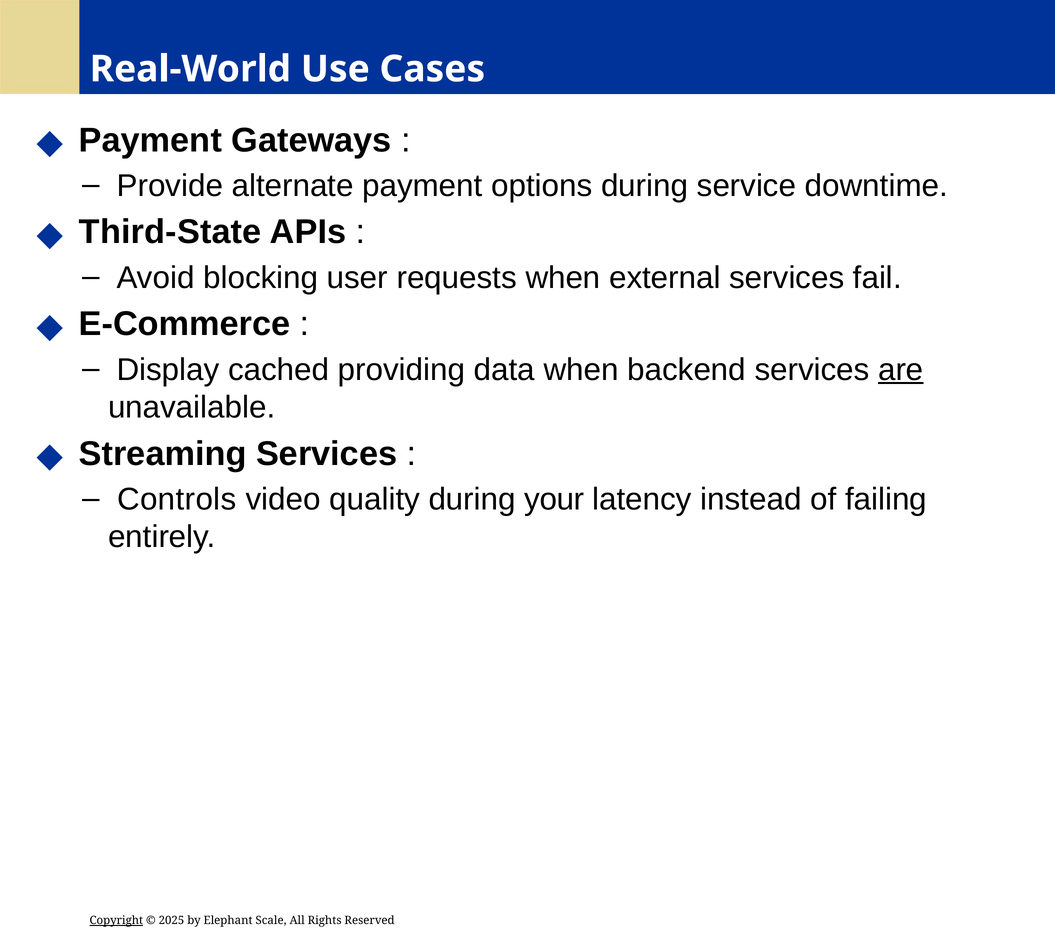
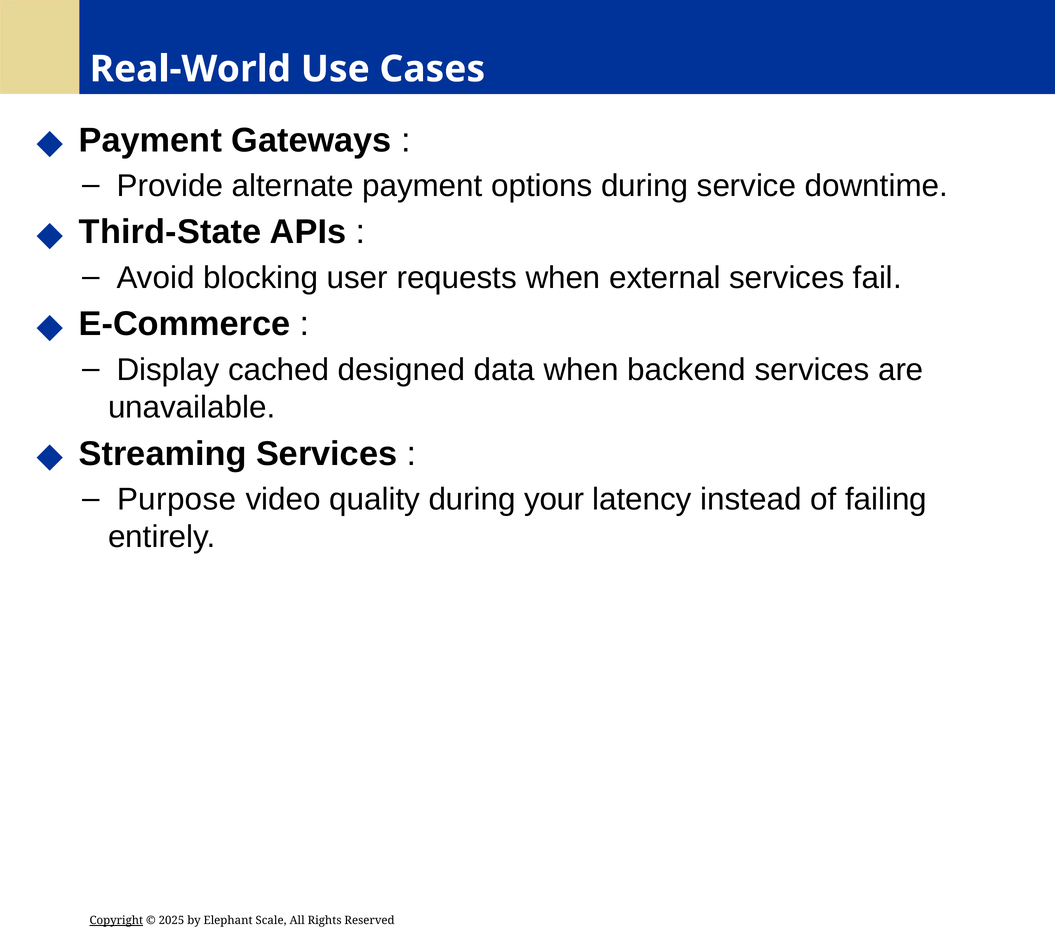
providing: providing -> designed (402, 370)
are underline: present -> none (901, 370)
Controls: Controls -> Purpose (177, 499)
